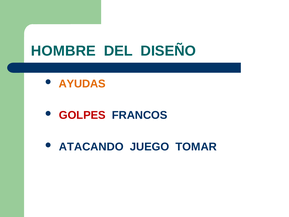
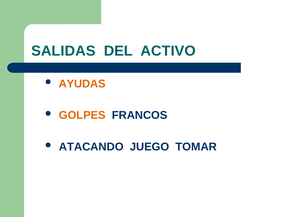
HOMBRE: HOMBRE -> SALIDAS (63, 51)
DISEÑO: DISEÑO -> ACTIVO (168, 51)
GOLPES colour: red -> orange (82, 115)
